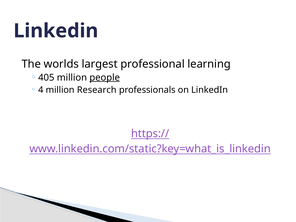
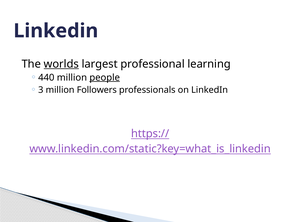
worlds underline: none -> present (61, 64)
405: 405 -> 440 (46, 78)
4: 4 -> 3 (41, 90)
Research: Research -> Followers (97, 90)
